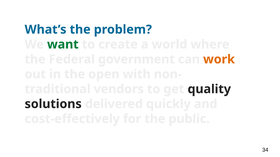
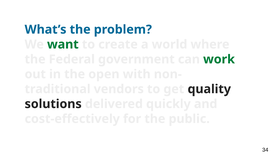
work colour: orange -> green (219, 59)
